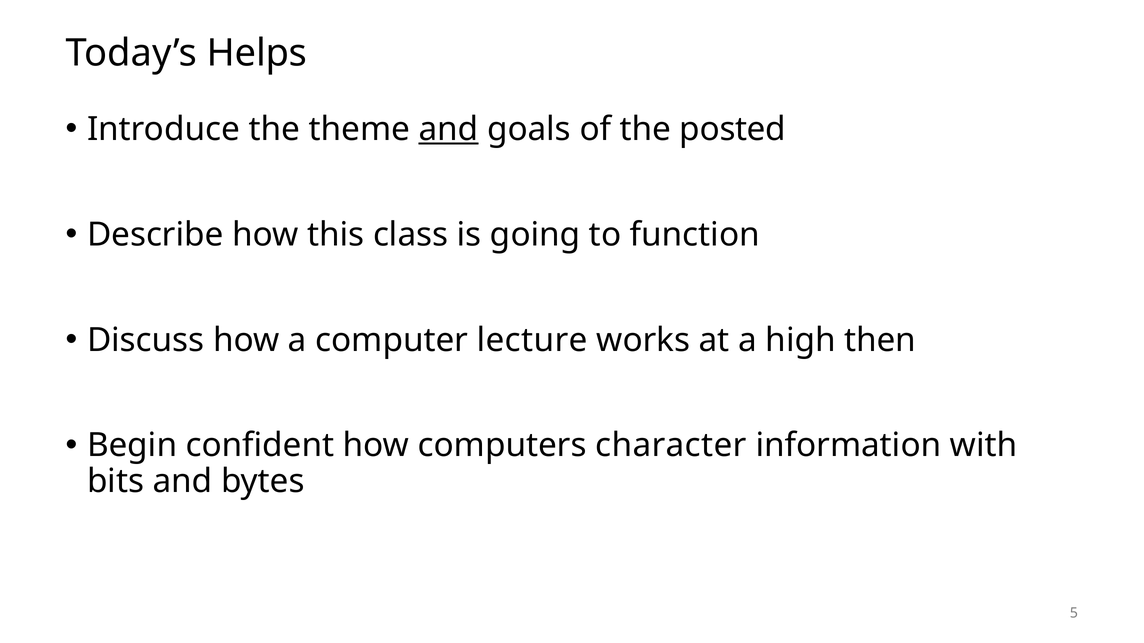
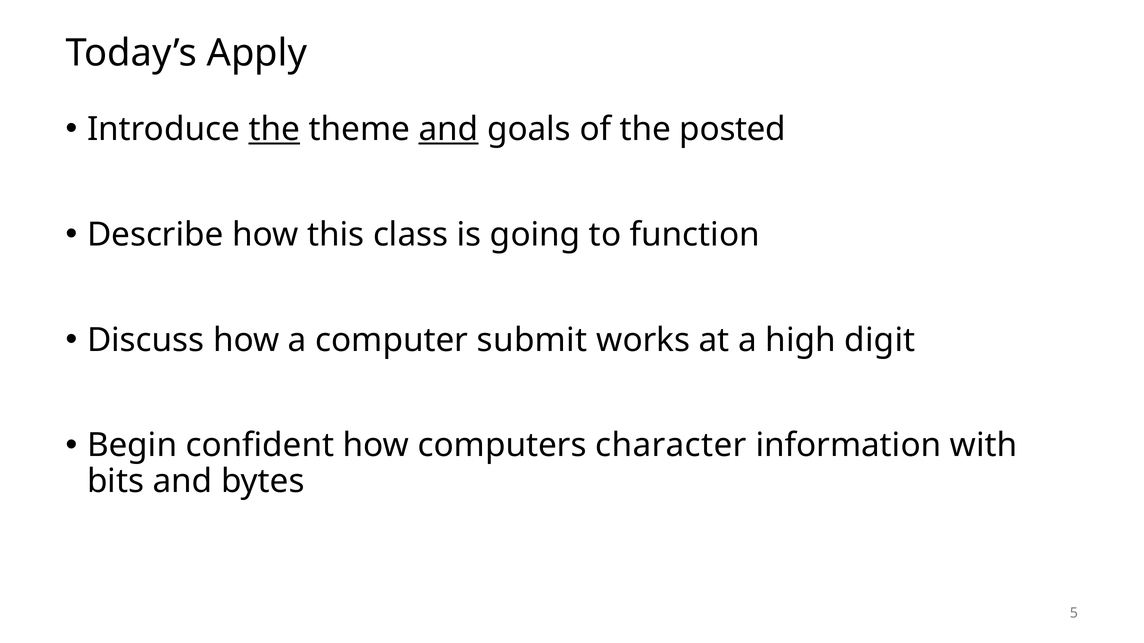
Helps: Helps -> Apply (257, 53)
the underline: none -> present (274, 129)
lecture: lecture -> submit (532, 340)
then: then -> digit (880, 340)
